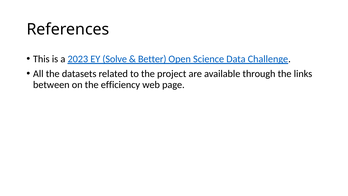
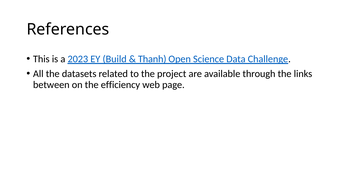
Solve: Solve -> Build (115, 59)
Better: Better -> Thanh (152, 59)
